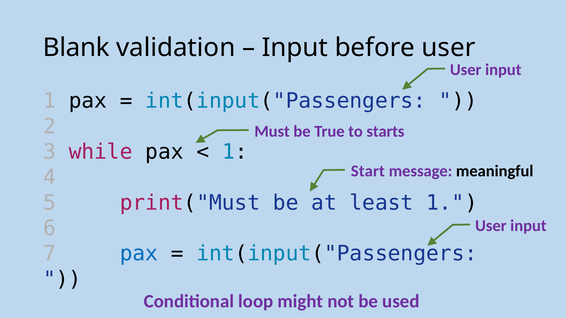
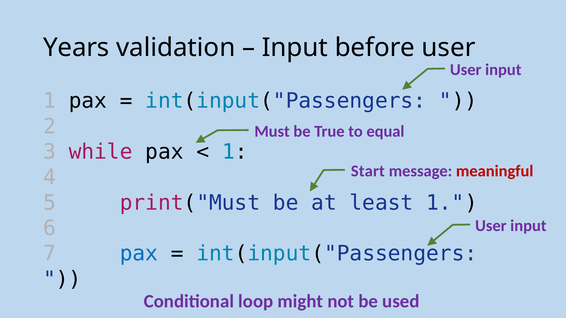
Blank: Blank -> Years (76, 48)
starts: starts -> equal (385, 131)
meaningful colour: black -> red (495, 171)
